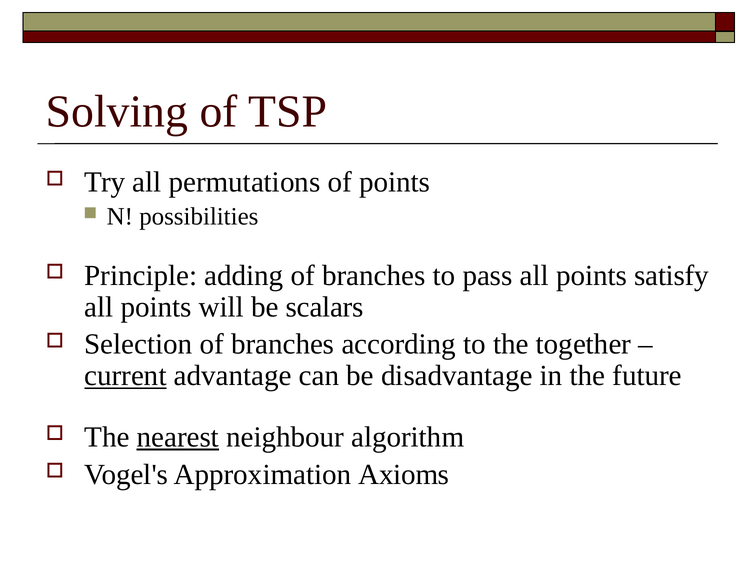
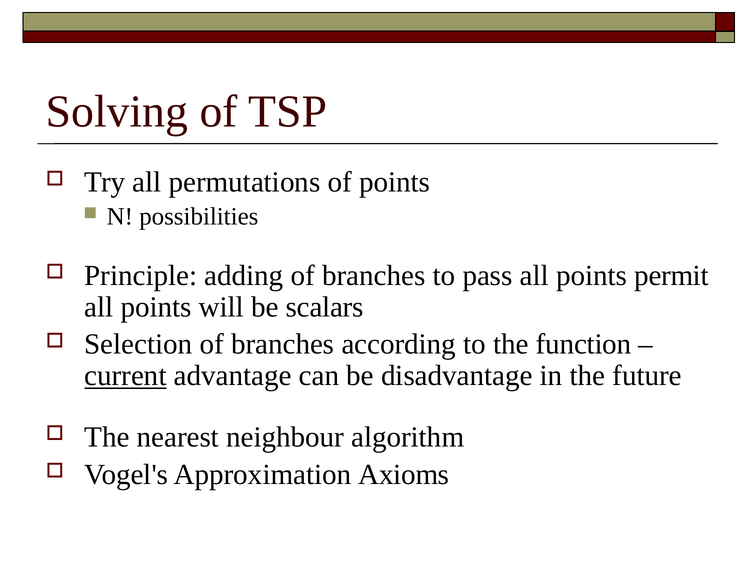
satisfy: satisfy -> permit (672, 275)
together: together -> function (584, 344)
nearest underline: present -> none (178, 437)
